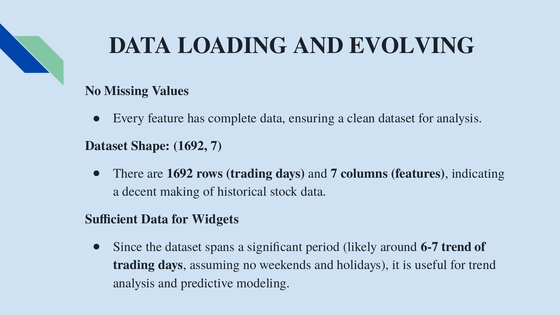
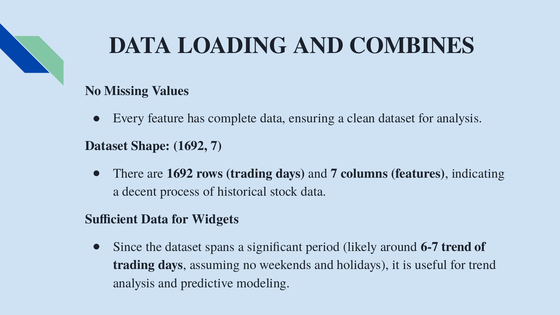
EVOLVING: EVOLVING -> COMBINES (412, 45)
making: making -> process (180, 192)
